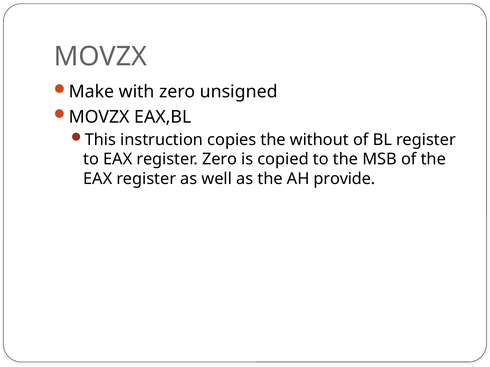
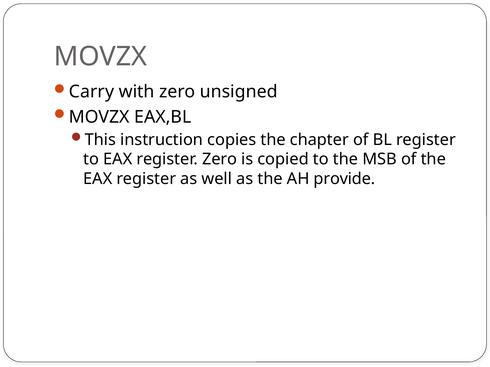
Make: Make -> Carry (91, 92)
without: without -> chapter (319, 140)
